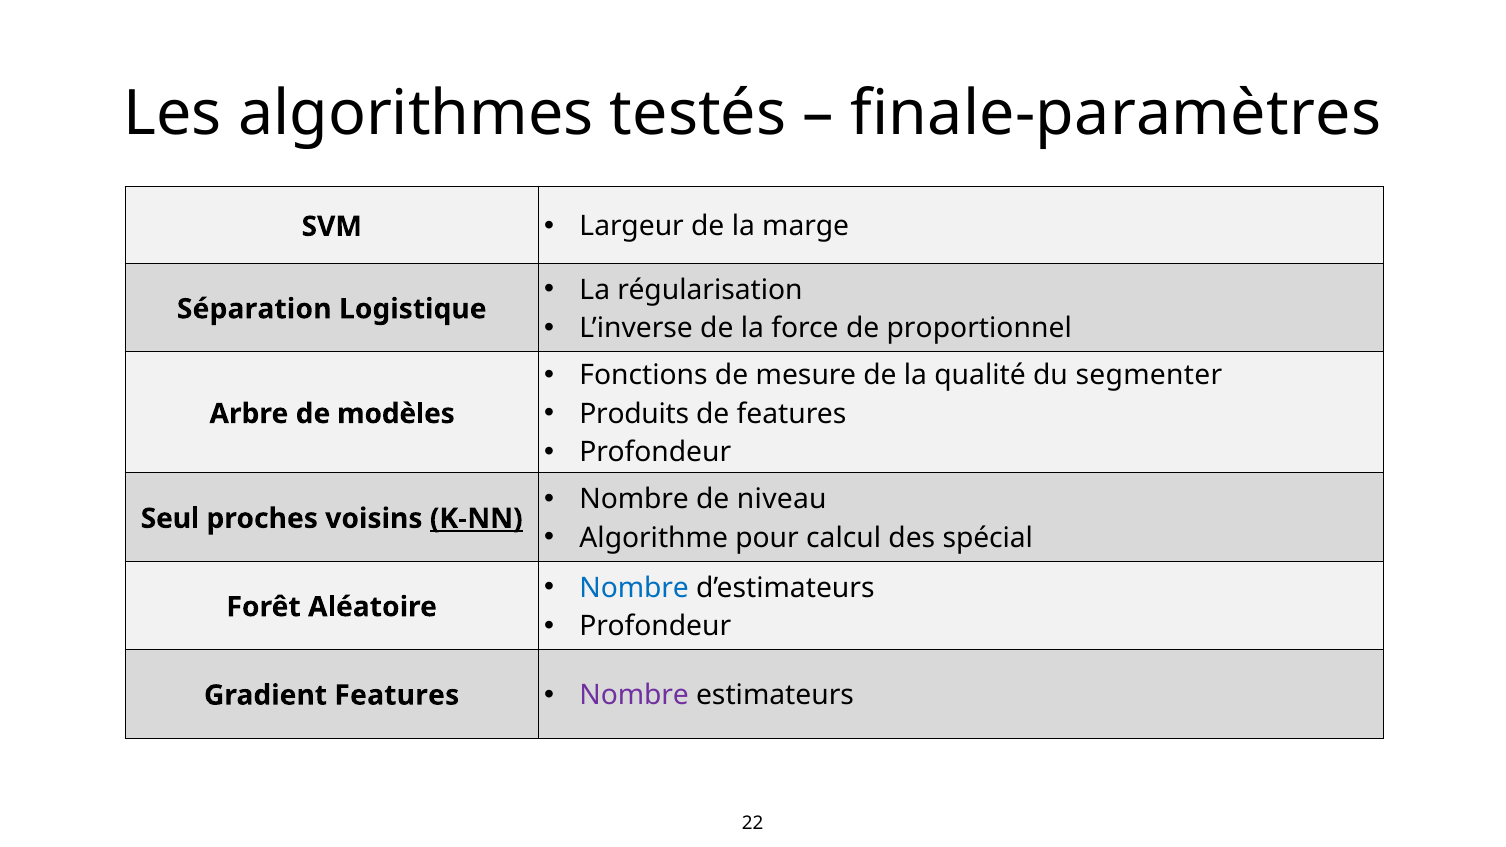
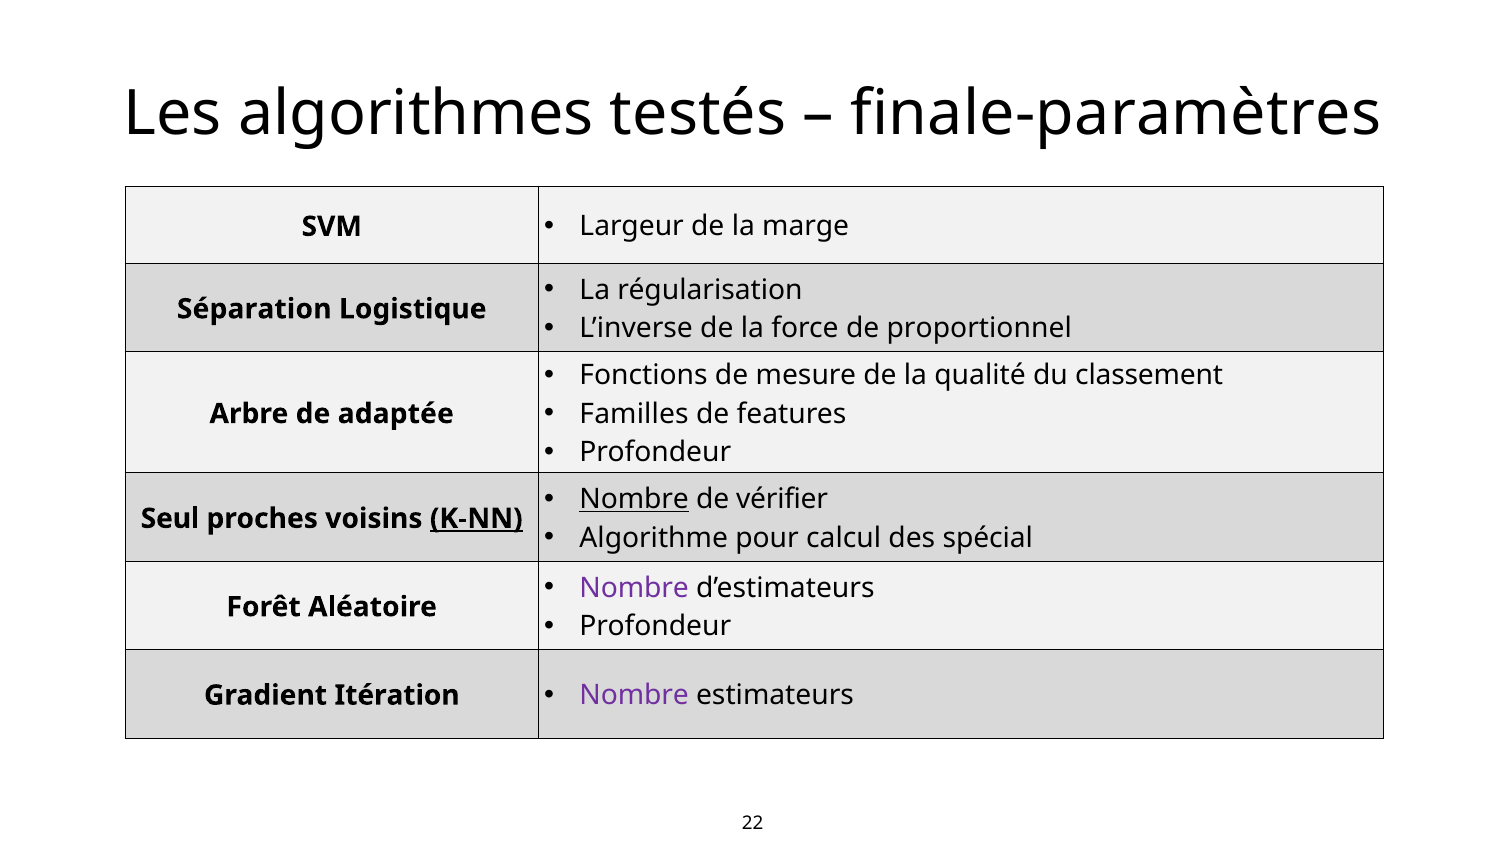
segmenter: segmenter -> classement (1149, 375)
Produits: Produits -> Familles (634, 414)
modèles: modèles -> adaptée (396, 414)
Nombre underline: none -> present (634, 499)
niveau: niveau -> vérifier (782, 499)
Nombre colour: blue -> purple (634, 588)
Gradient Features: Features -> Itération (397, 695)
